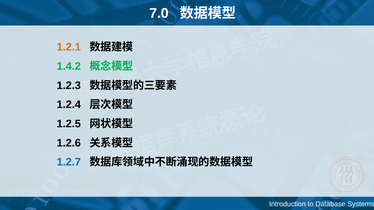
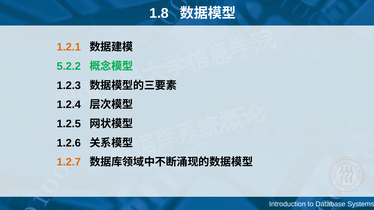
7.0: 7.0 -> 1.8 (159, 13)
1.4.2: 1.4.2 -> 5.2.2 (69, 66)
1.2.7 colour: blue -> orange (69, 162)
